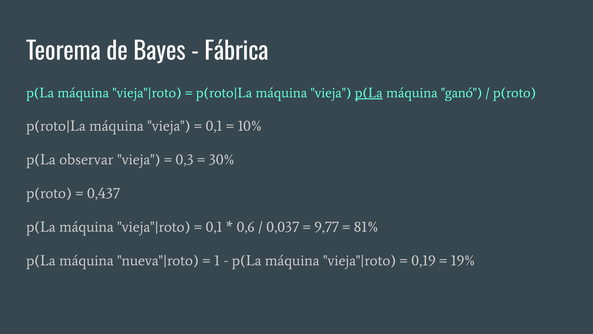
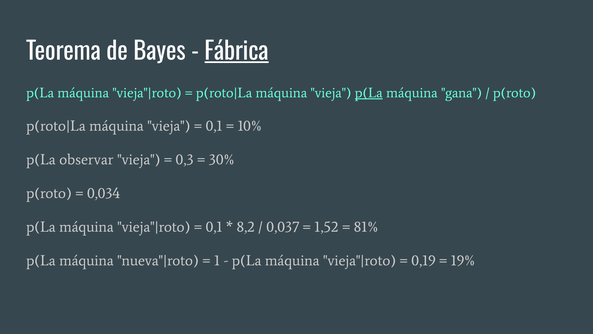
Fábrica underline: none -> present (237, 51)
ganó: ganó -> gana (462, 93)
0,437: 0,437 -> 0,034 (104, 193)
0,6: 0,6 -> 8,2 (246, 227)
9,77: 9,77 -> 1,52 (326, 227)
